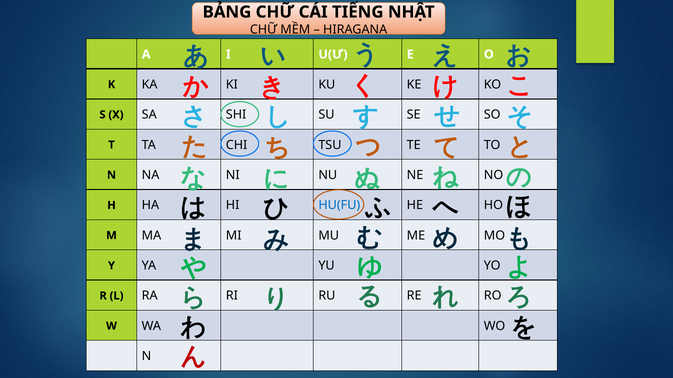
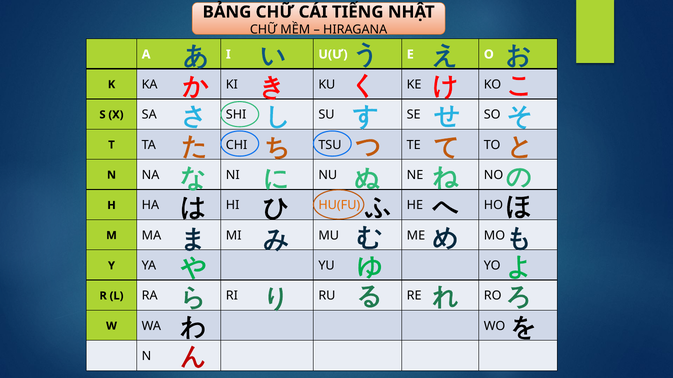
HU(FU colour: blue -> orange (339, 206)
